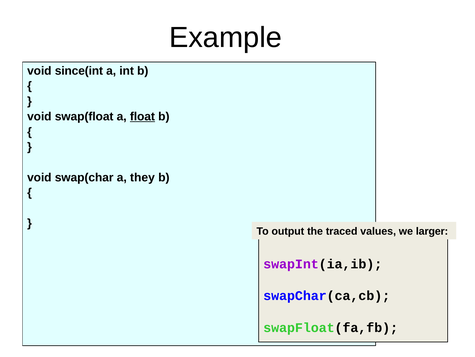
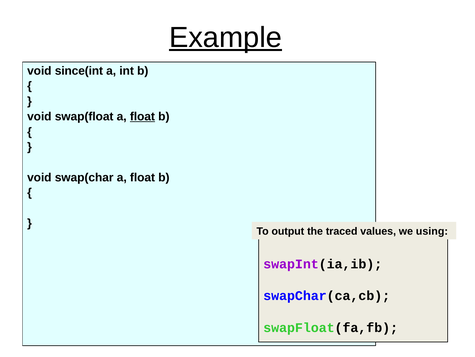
Example underline: none -> present (226, 37)
swap(char a they: they -> float (142, 177)
larger: larger -> using (432, 231)
